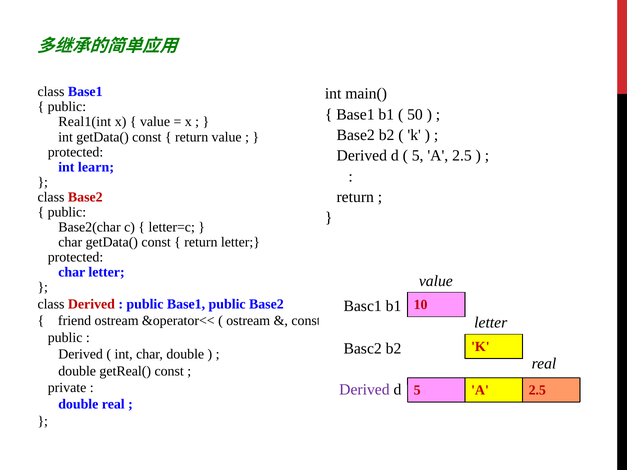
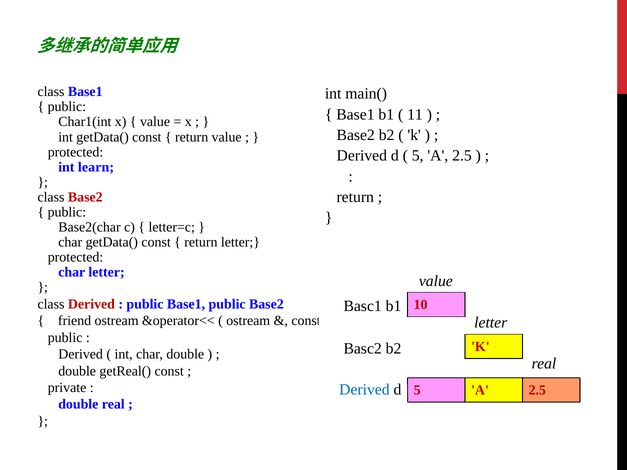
50: 50 -> 11 (415, 115)
Real1(int: Real1(int -> Char1(int (85, 122)
Derived colour: purple -> blue (364, 390)
